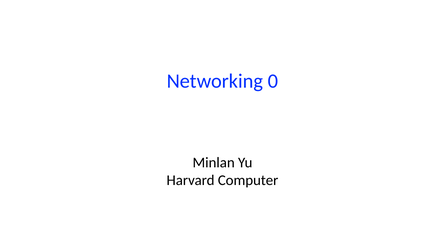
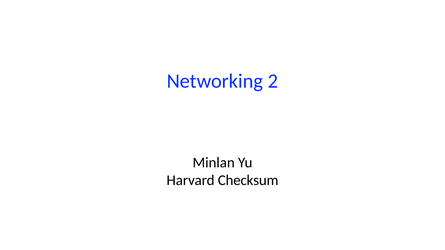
0: 0 -> 2 (273, 81)
Computer: Computer -> Checksum (248, 180)
